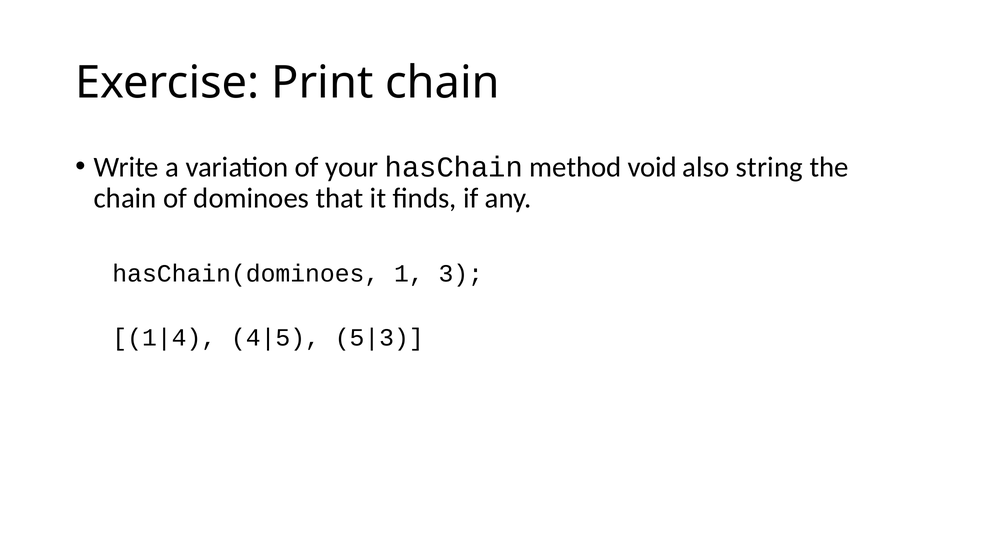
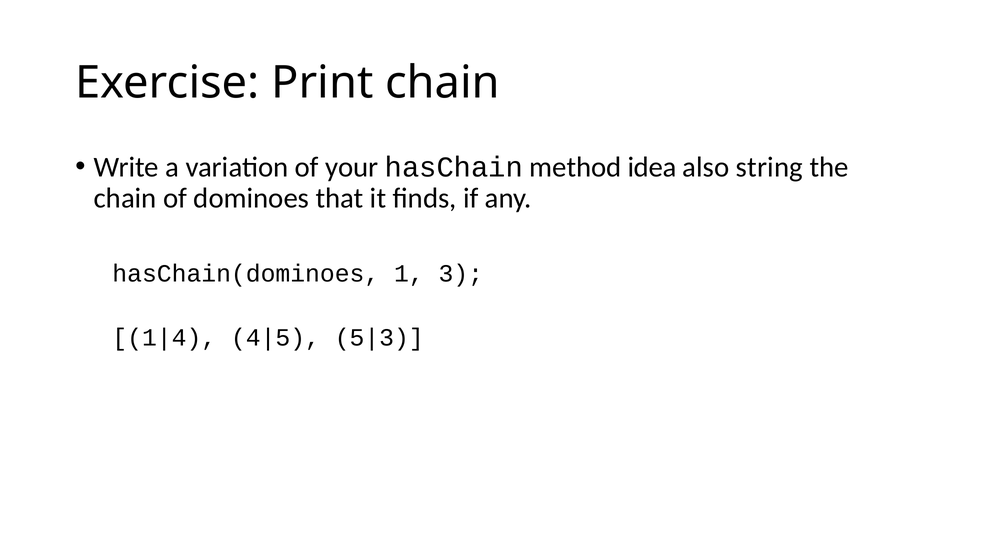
void: void -> idea (652, 167)
